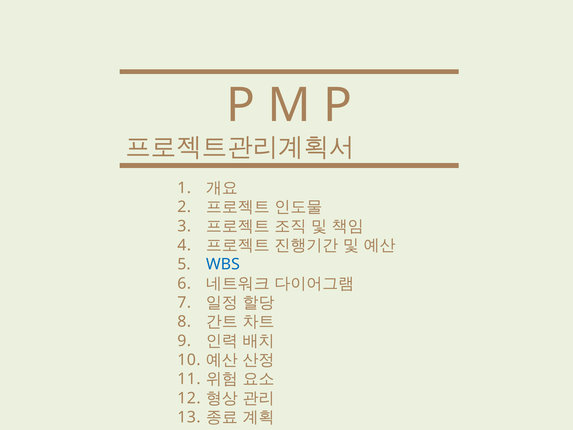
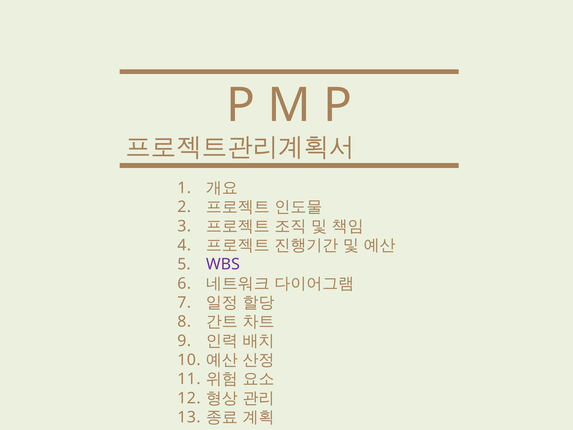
WBS colour: blue -> purple (223, 264)
